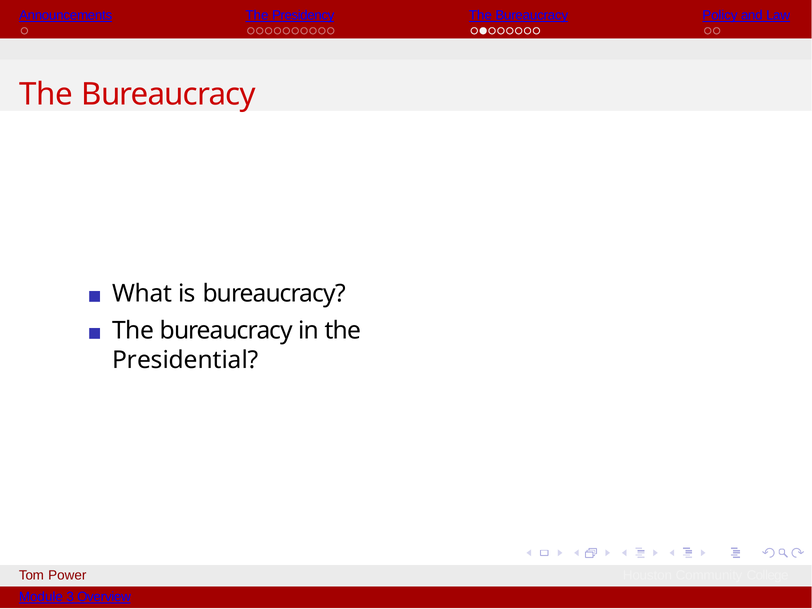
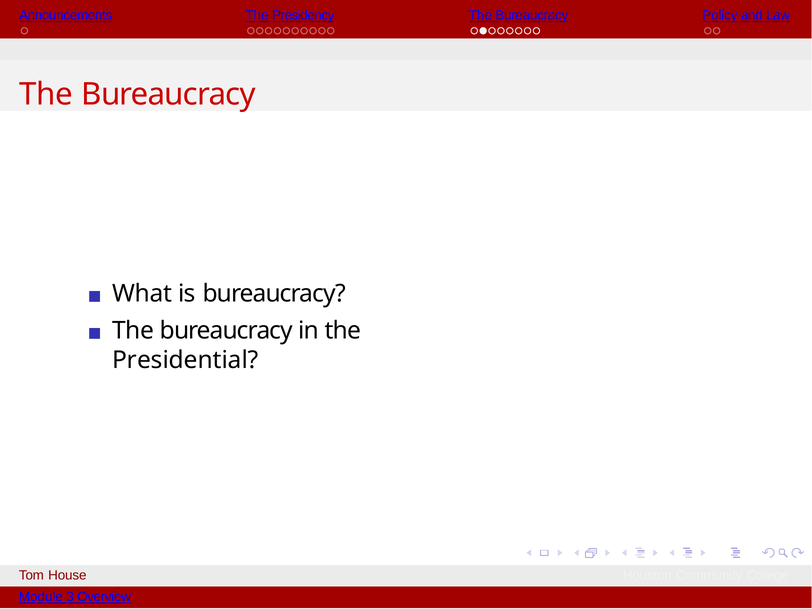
Power: Power -> House (67, 576)
